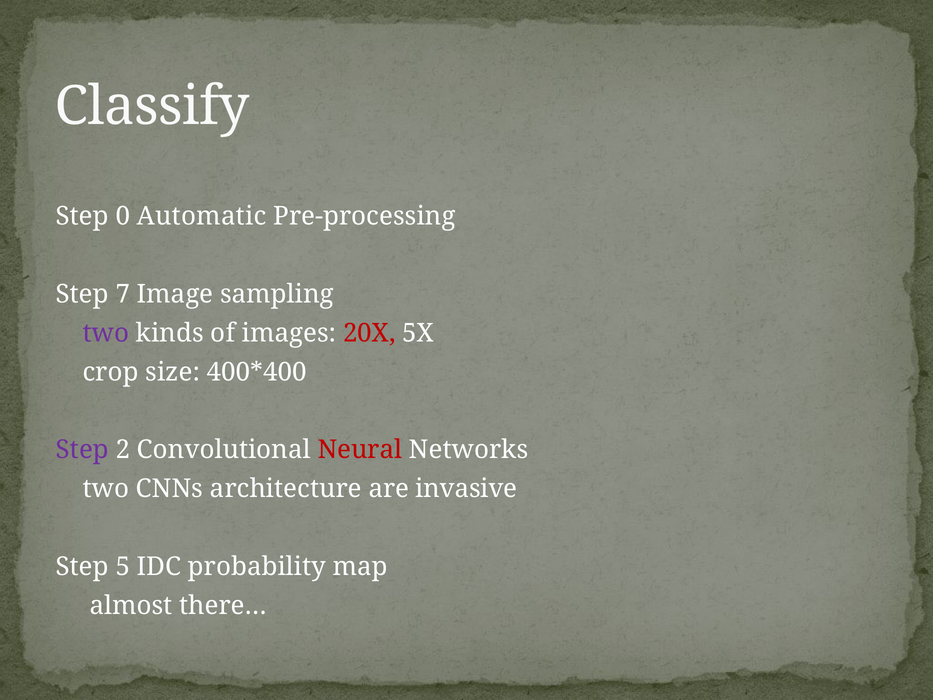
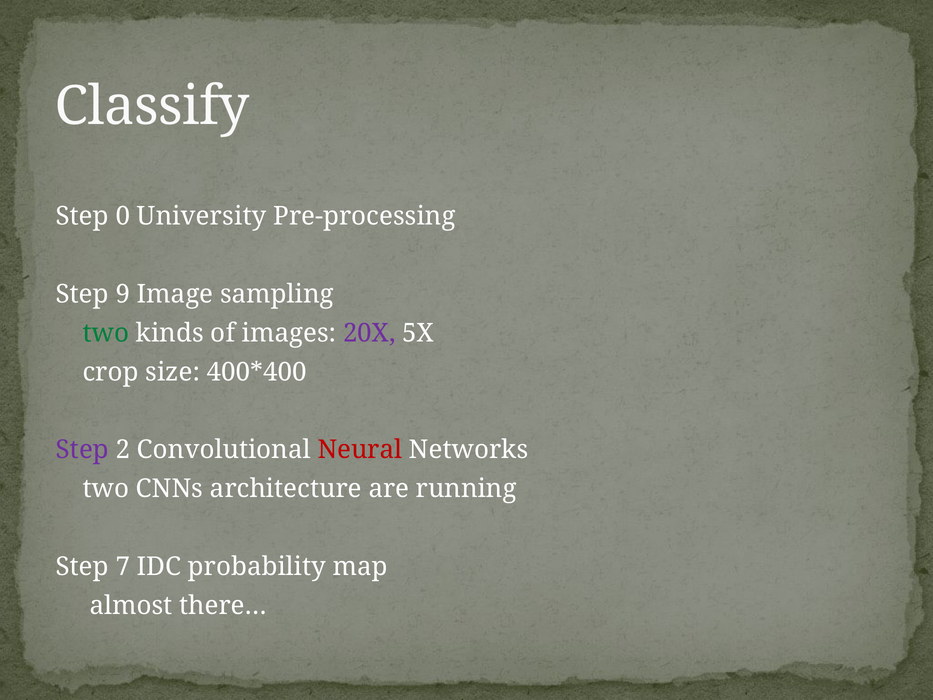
Automatic: Automatic -> University (202, 216)
7: 7 -> 9 (123, 294)
two colour: purple -> green (106, 333)
20X colour: red -> purple (369, 333)
invasive: invasive -> running (466, 489)
5: 5 -> 7 (123, 566)
